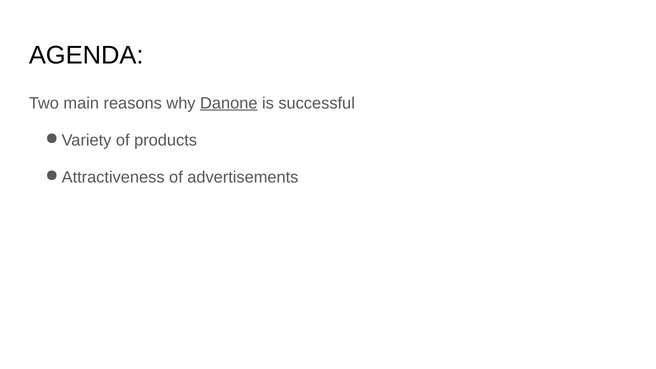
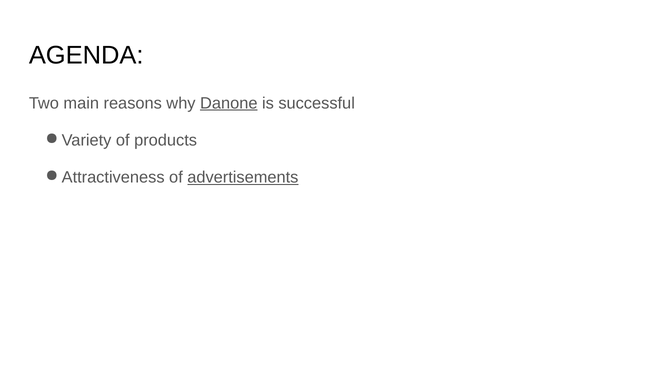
advertisements underline: none -> present (243, 178)
